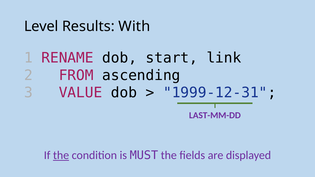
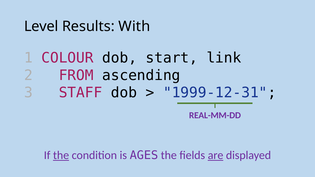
RENAME: RENAME -> COLOUR (67, 58)
VALUE: VALUE -> STAFF (80, 93)
LAST-MM-DD: LAST-MM-DD -> REAL-MM-DD (215, 115)
MUST: MUST -> AGES (144, 155)
are underline: none -> present (216, 155)
